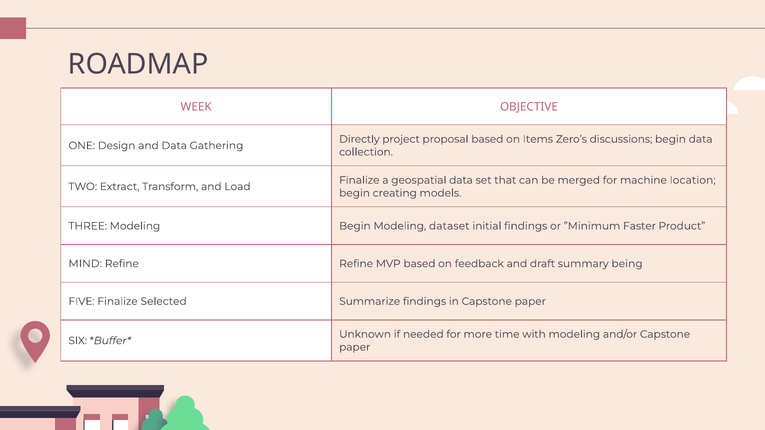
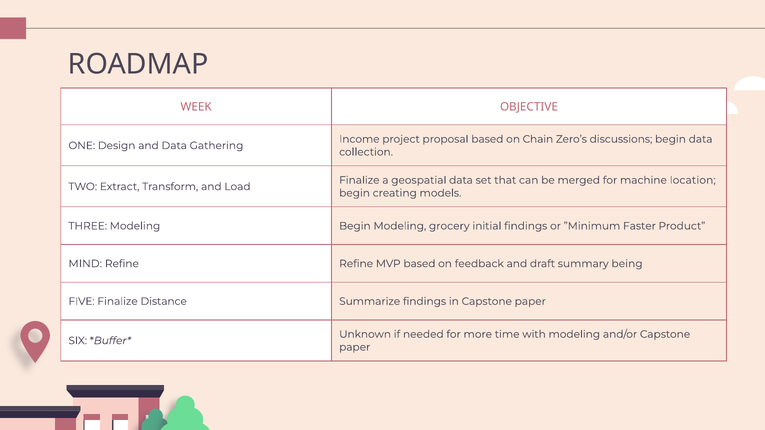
Directly: Directly -> Income (359, 139)
Items: Items -> Chain (538, 139)
dataset: dataset -> grocery (449, 226)
Selected: Selected -> Distance (164, 302)
